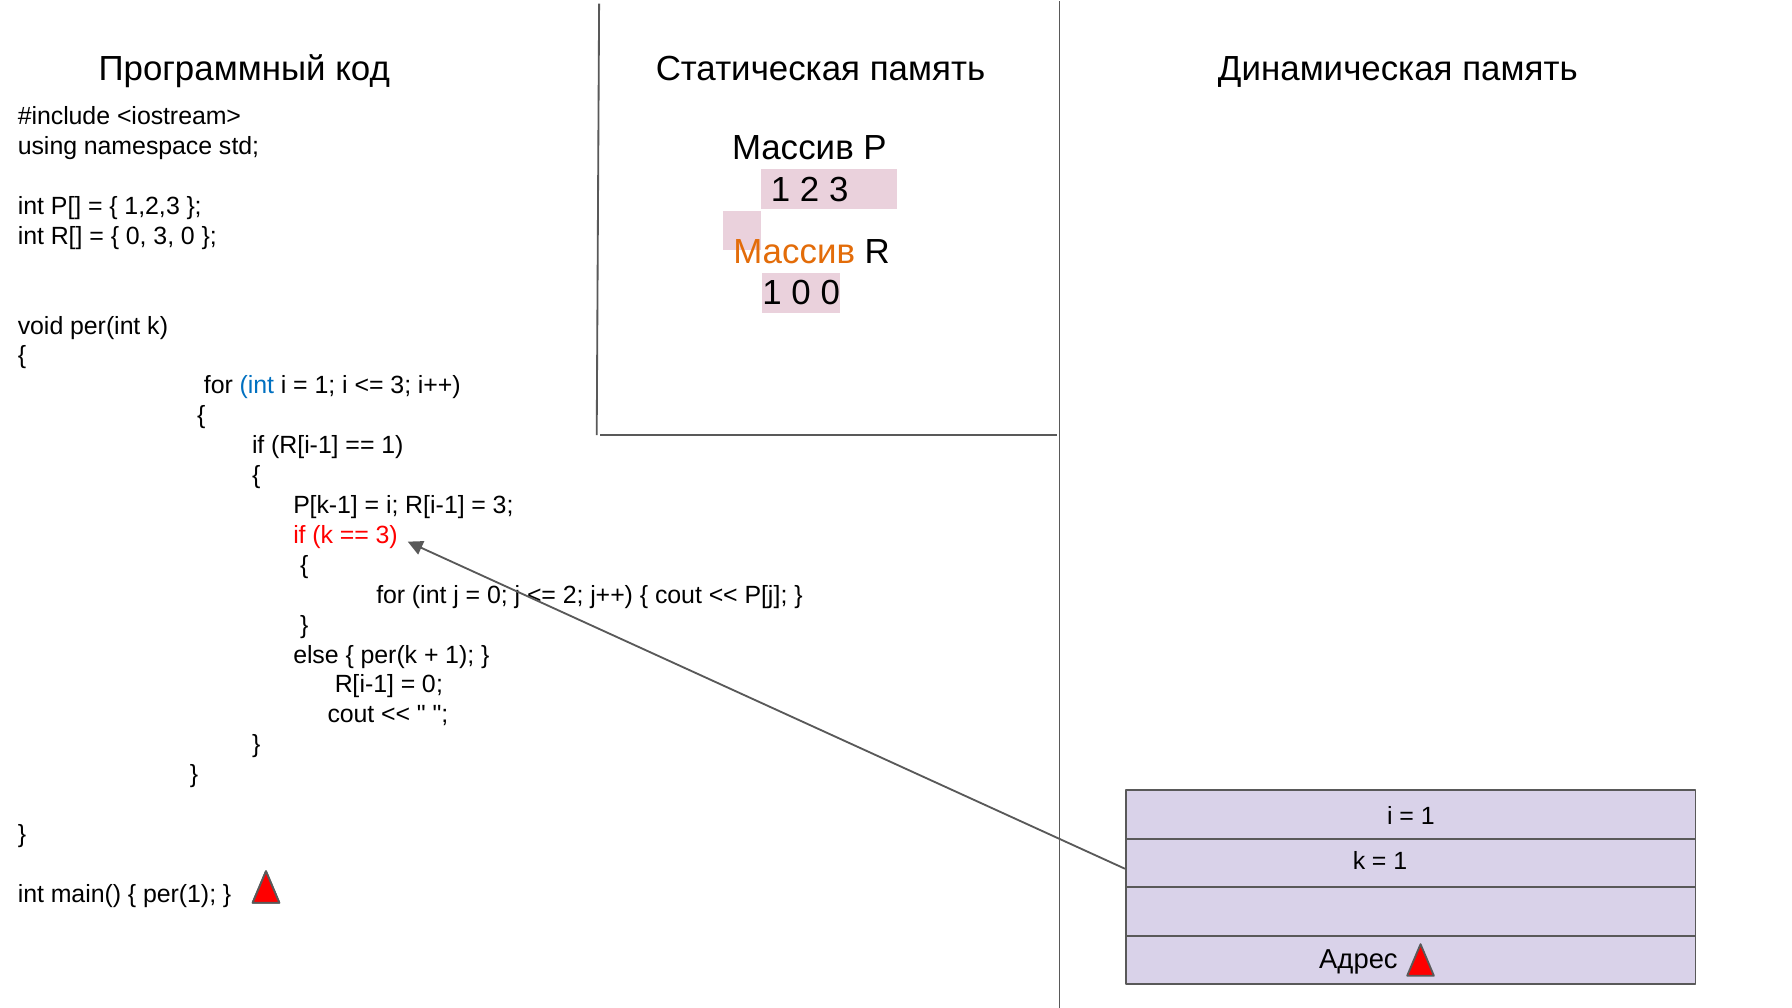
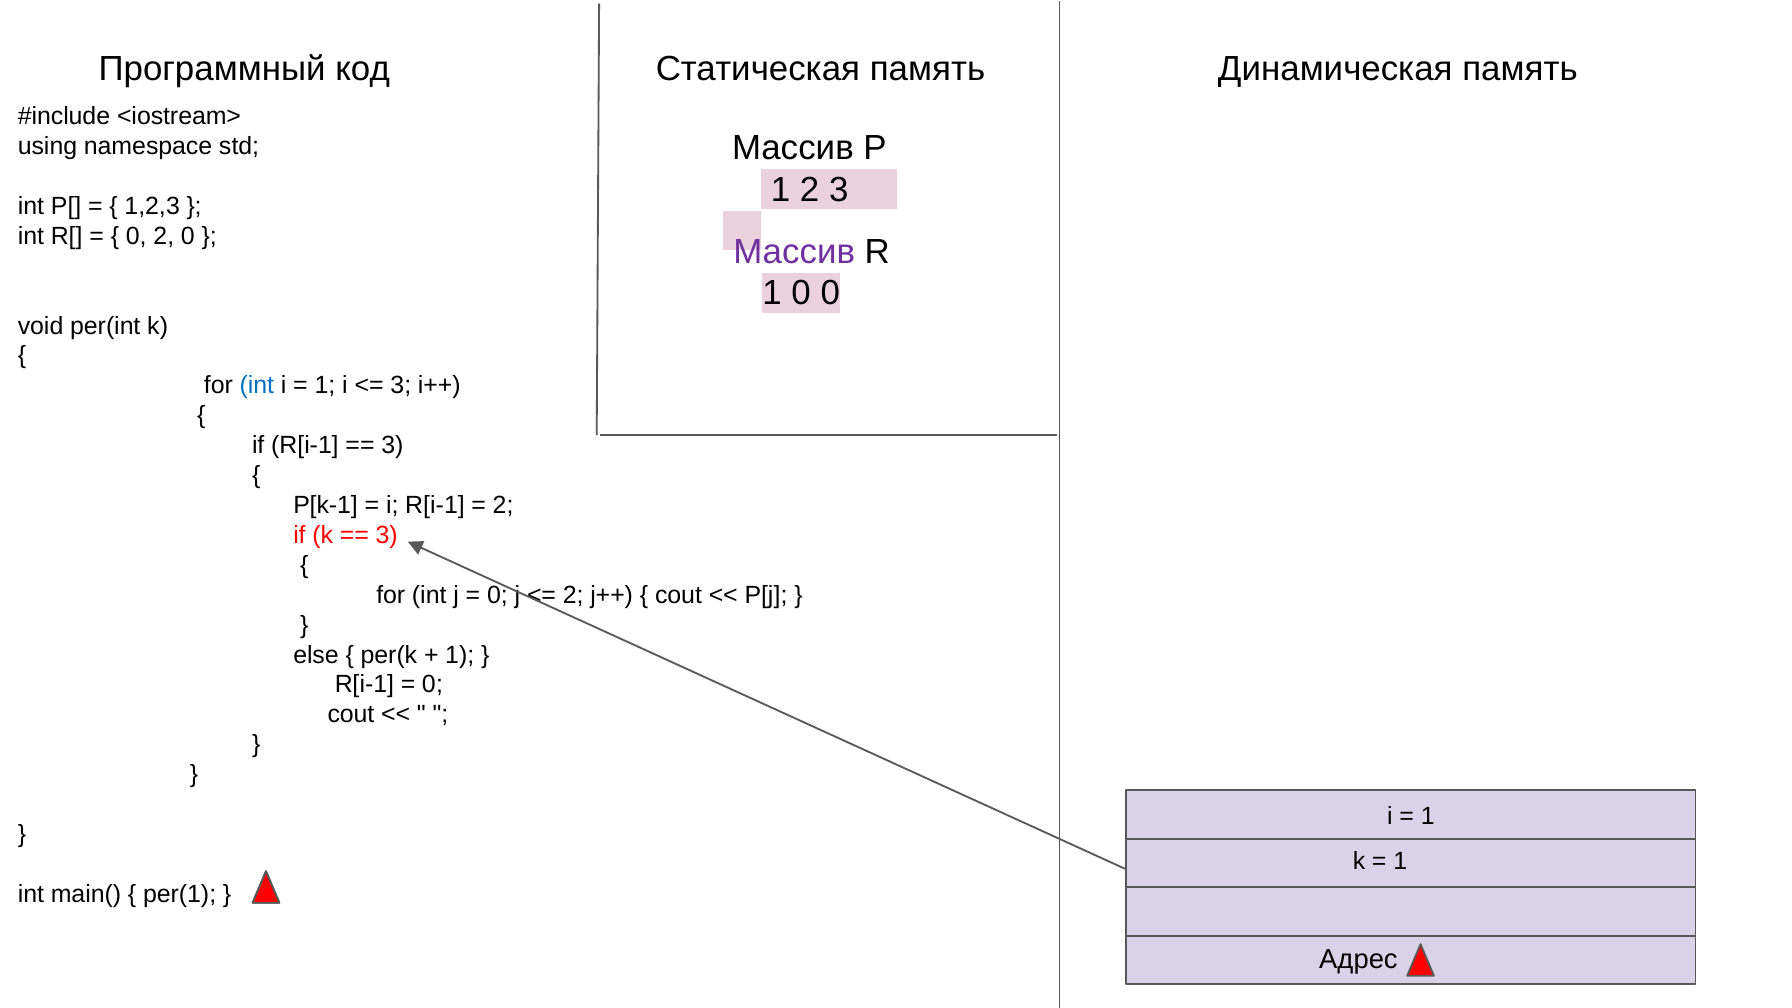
0 3: 3 -> 2 (164, 236)
Массив colour: orange -> purple (794, 252)
1: 1 -> 3 (392, 445)
3: 3 -> 2 (503, 505)
